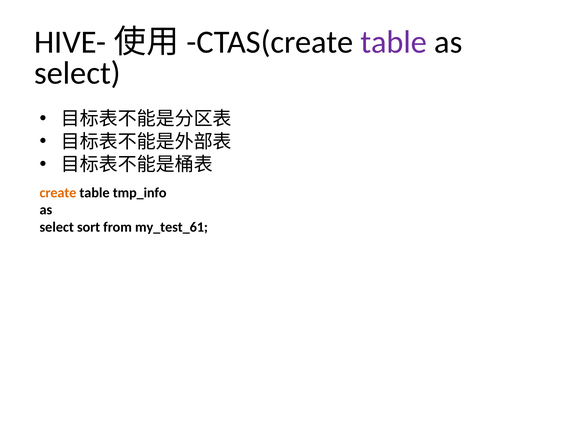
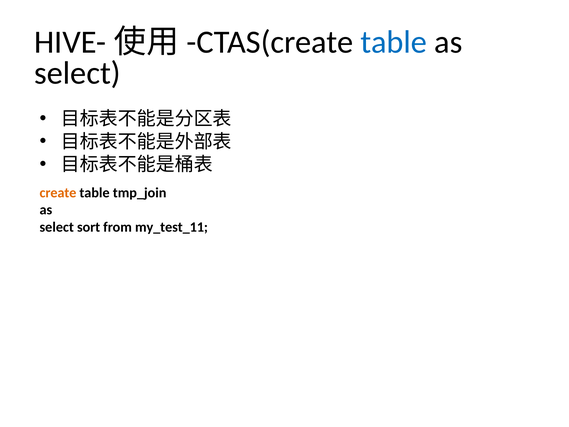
table colour: purple -> blue (394, 42)
tmp_info: tmp_info -> tmp_join (140, 193)
my_test_61: my_test_61 -> my_test_11 (171, 227)
